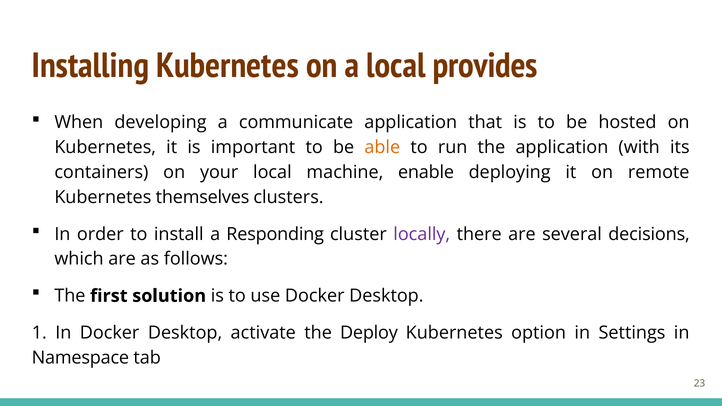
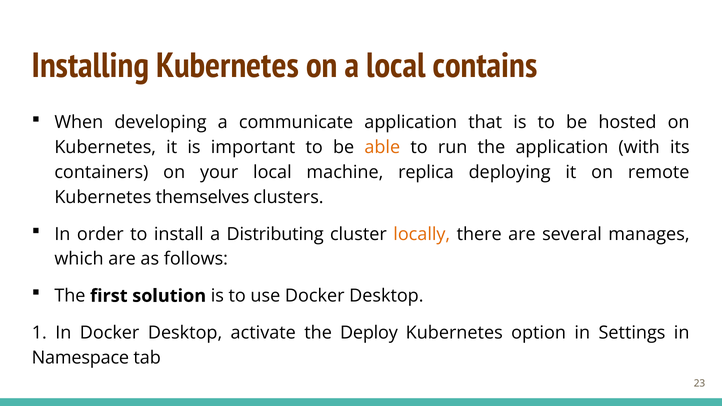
provides: provides -> contains (485, 66)
enable: enable -> replica (426, 172)
Responding: Responding -> Distributing (275, 234)
locally colour: purple -> orange (422, 234)
decisions: decisions -> manages (649, 234)
